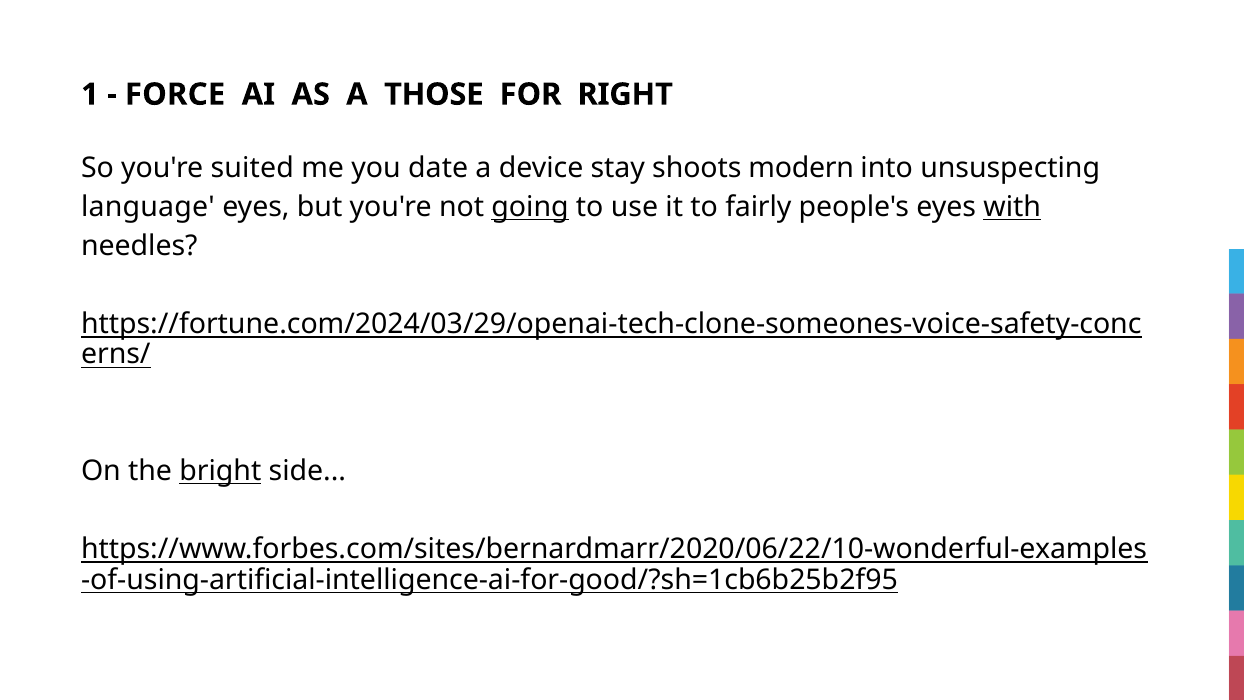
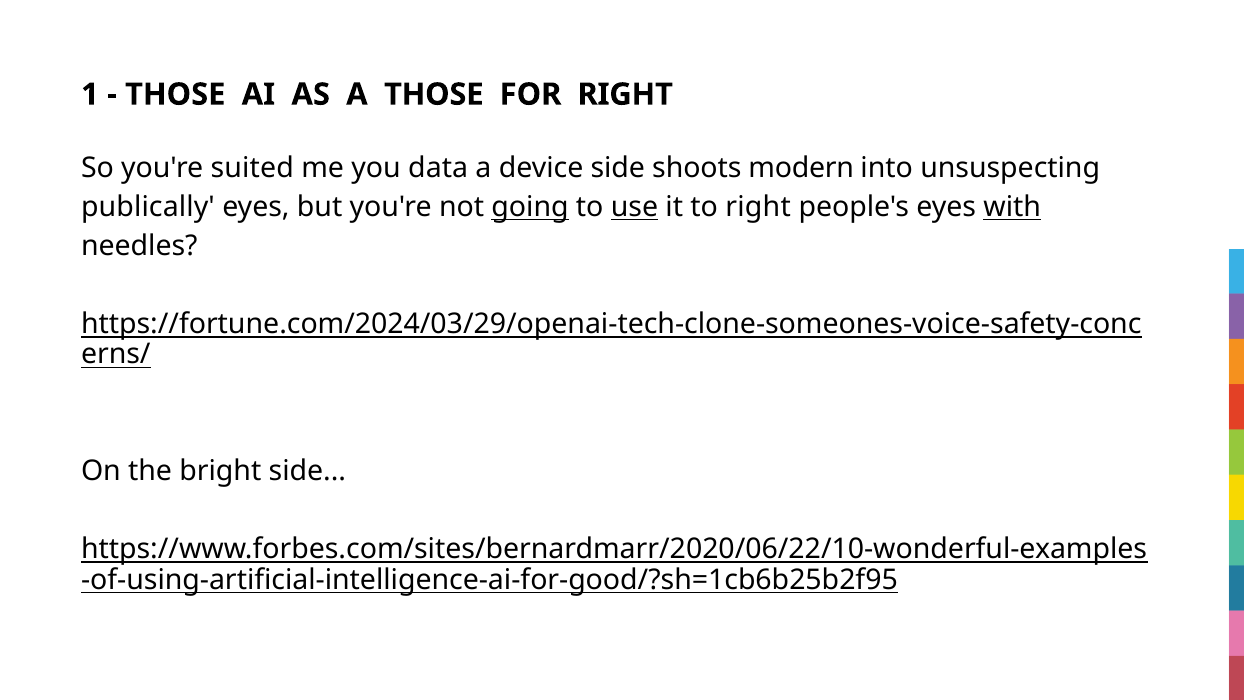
FORCE: FORCE -> THOSE (175, 94)
date: date -> data (438, 168)
device stay: stay -> side (618, 168)
language: language -> publically (148, 207)
use underline: none -> present (634, 207)
to fairly: fairly -> right (758, 207)
bright underline: present -> none (220, 471)
